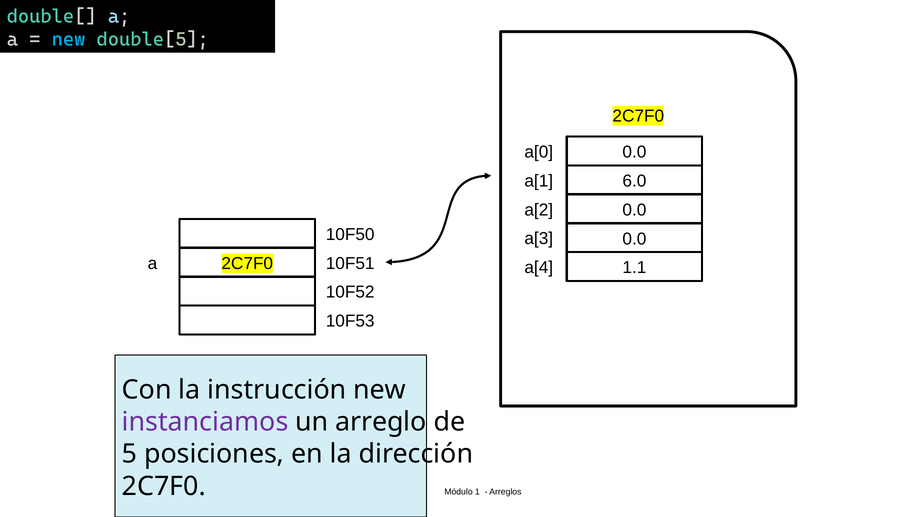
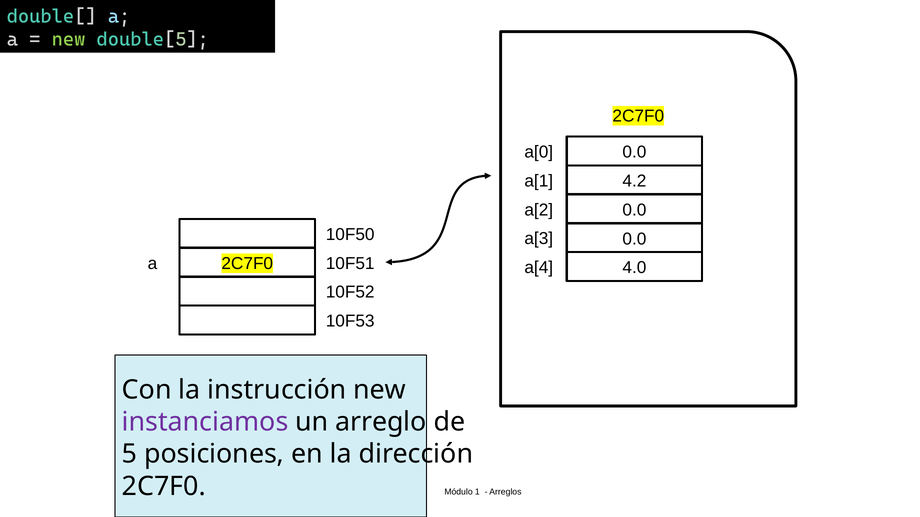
new colour: light blue -> light green (69, 39)
6.0: 6.0 -> 4.2 (634, 181)
1.1: 1.1 -> 4.0 (634, 268)
